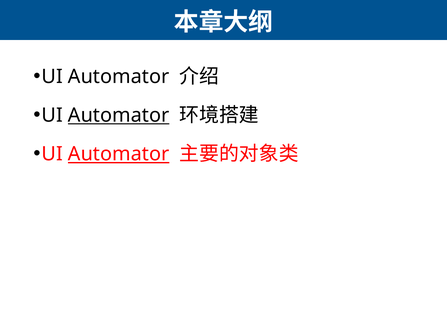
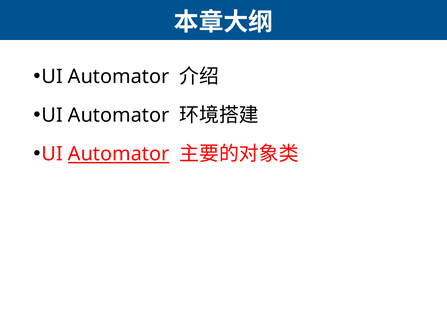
Automator underline: present -> none (119, 115)
